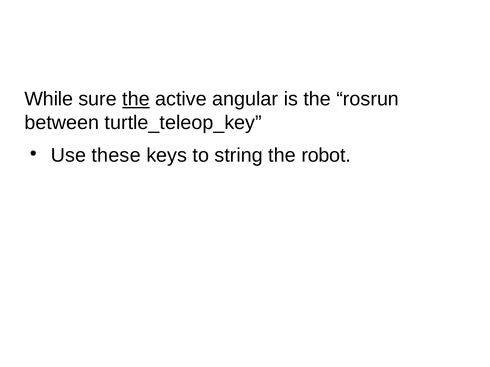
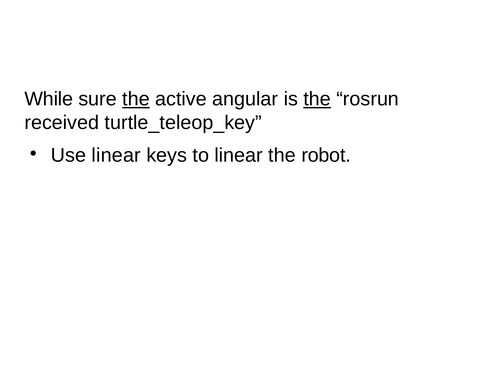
the underline: none -> present (317, 99)
between: between -> received (62, 123)
Use these: these -> linear (116, 155)
to string: string -> linear (239, 155)
